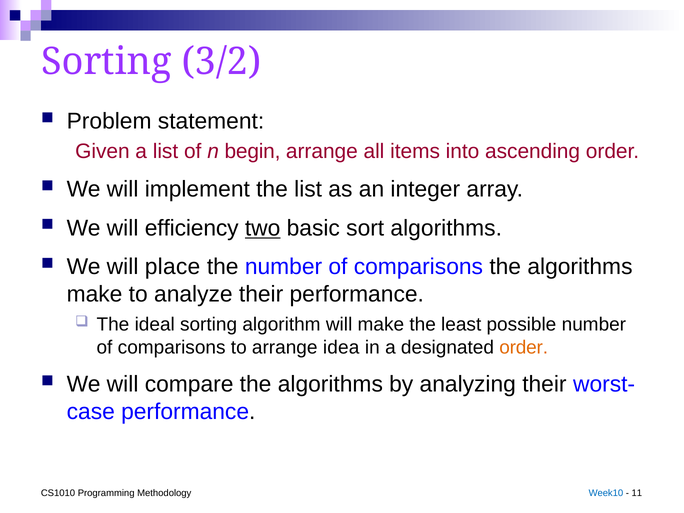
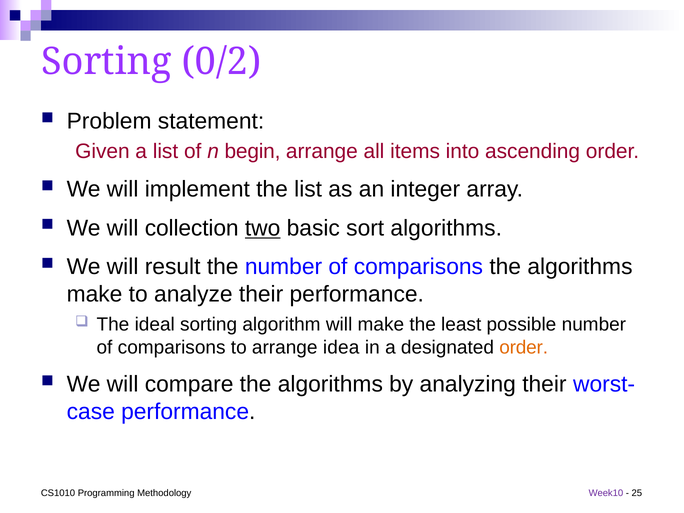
3/2: 3/2 -> 0/2 (221, 62)
efficiency: efficiency -> collection (192, 228)
place: place -> result (173, 267)
Week10 colour: blue -> purple (606, 493)
11: 11 -> 25 (637, 493)
